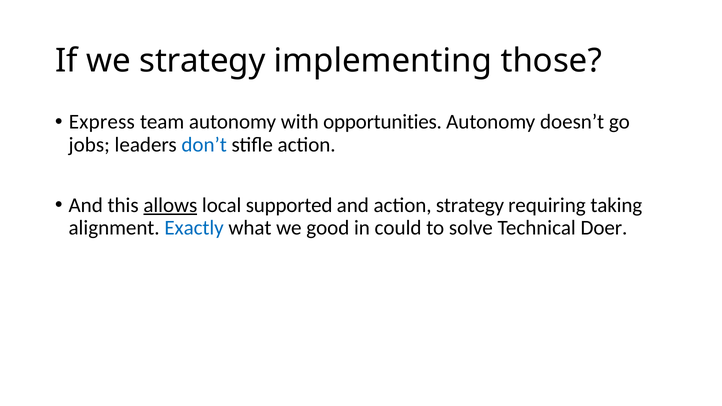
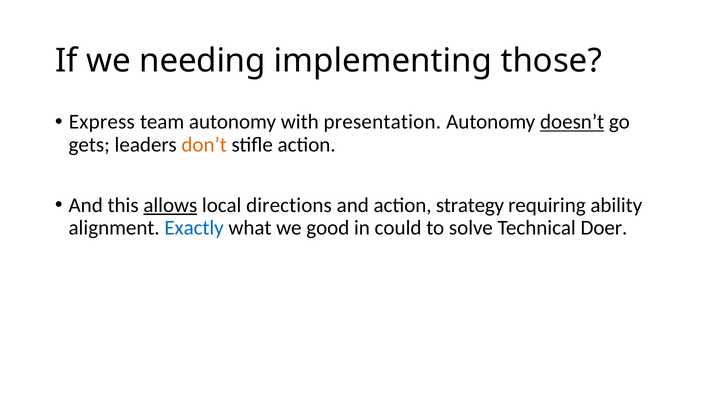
we strategy: strategy -> needing (202, 61)
opportunities: opportunities -> presentation (382, 122)
doesn’t underline: none -> present (572, 122)
jobs: jobs -> gets (89, 145)
don’t colour: blue -> orange (204, 145)
supported: supported -> directions (289, 205)
taking: taking -> ability (616, 205)
